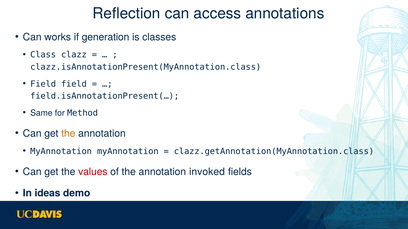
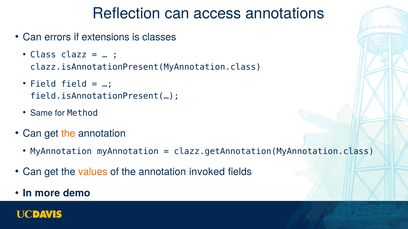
works: works -> errors (58, 37)
generation: generation -> extensions (106, 37)
values colour: red -> orange (93, 172)
ideas: ideas -> more (47, 194)
